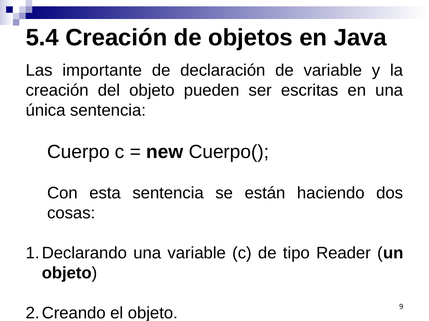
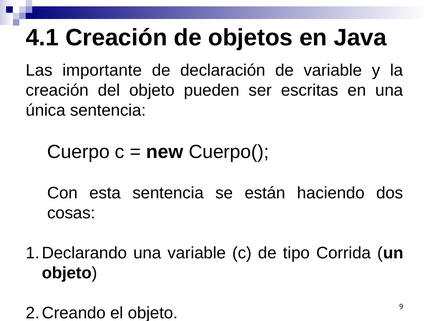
5.4: 5.4 -> 4.1 (42, 38)
Reader: Reader -> Corrida (343, 254)
